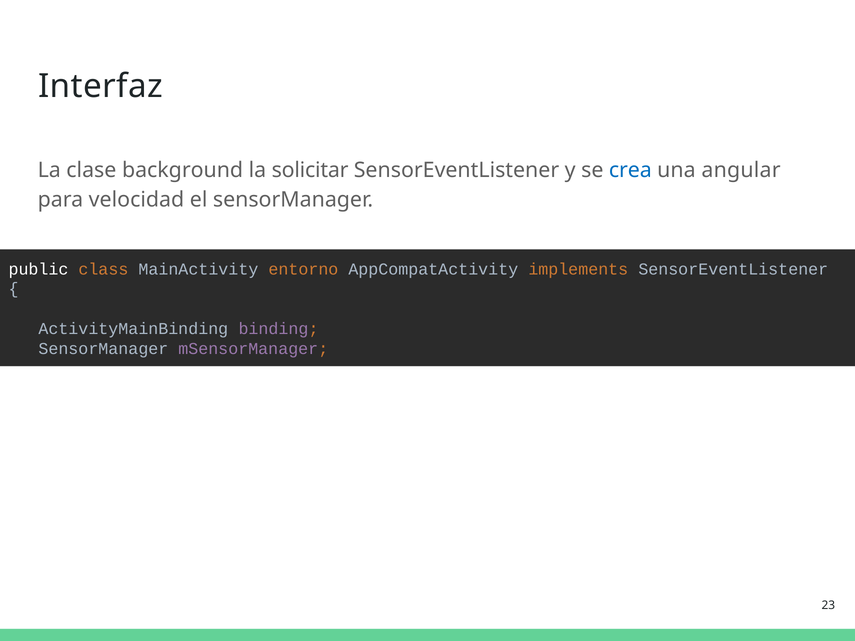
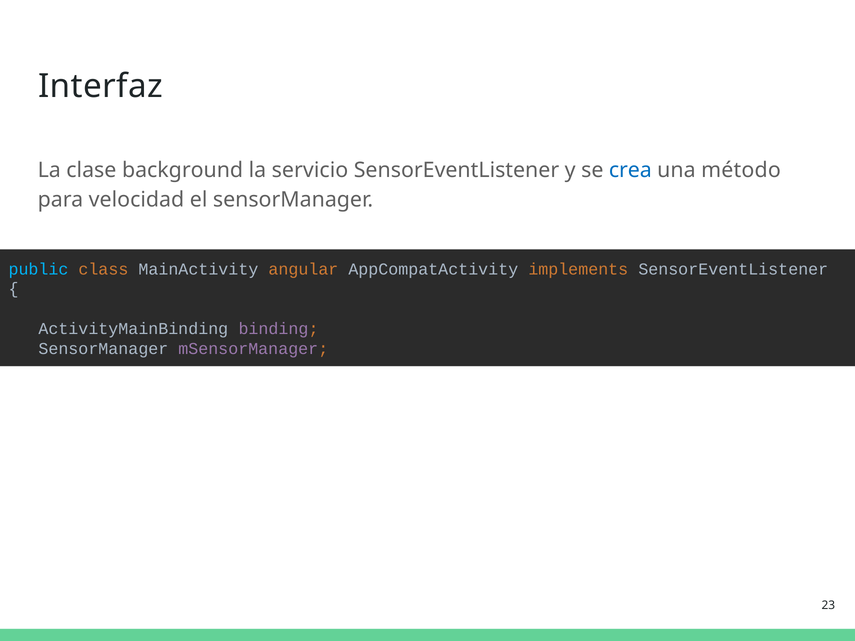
solicitar: solicitar -> servicio (310, 170)
angular: angular -> método (741, 170)
public colour: white -> light blue (38, 269)
entorno: entorno -> angular (303, 269)
